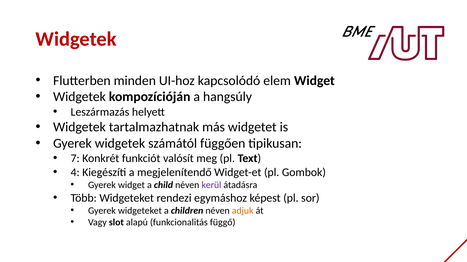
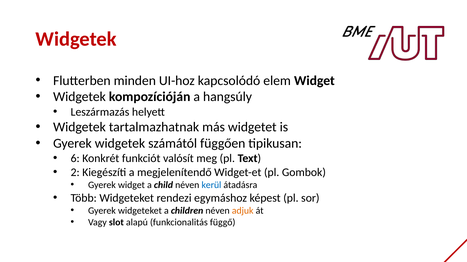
7: 7 -> 6 (75, 159)
4: 4 -> 2 (75, 173)
kerül colour: purple -> blue (211, 185)
